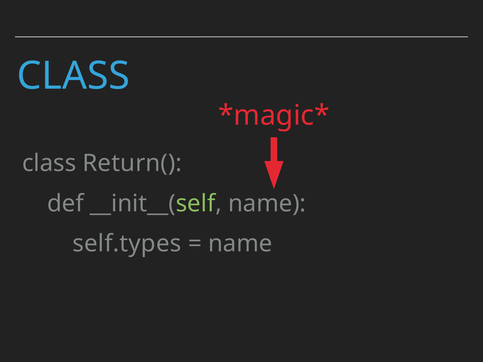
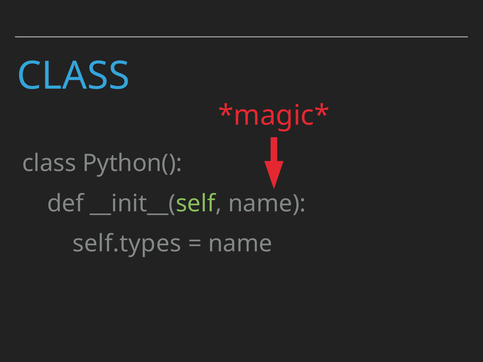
Return(: Return( -> Python( (132, 163)
